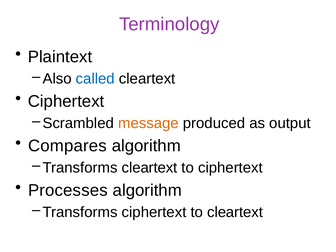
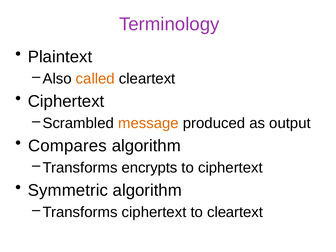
called colour: blue -> orange (95, 79)
Transforms cleartext: cleartext -> encrypts (150, 168)
Processes: Processes -> Symmetric (68, 190)
